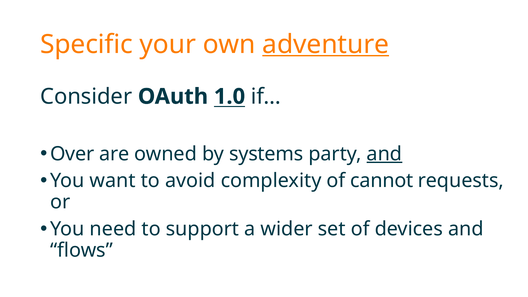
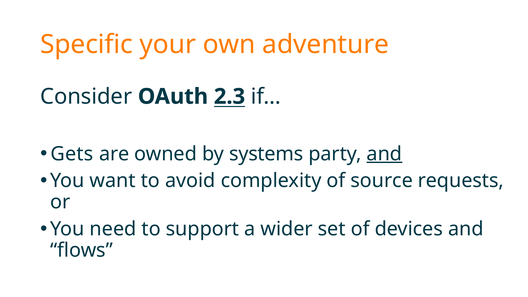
adventure underline: present -> none (326, 44)
1.0: 1.0 -> 2.3 (229, 97)
Over: Over -> Gets (72, 154)
cannot: cannot -> source (382, 181)
